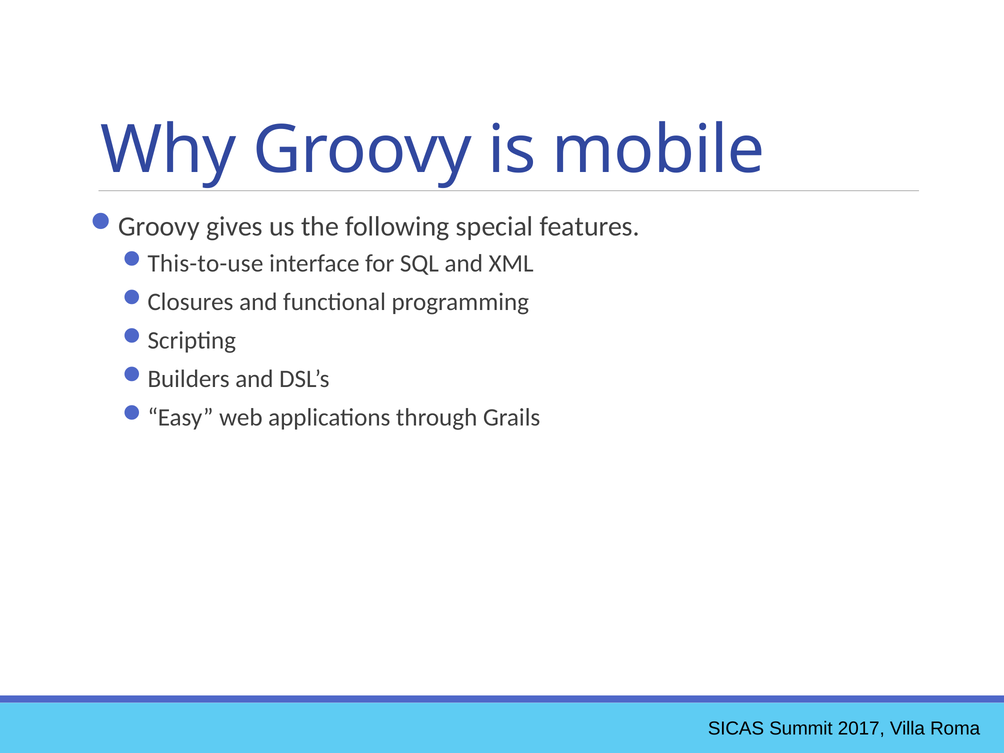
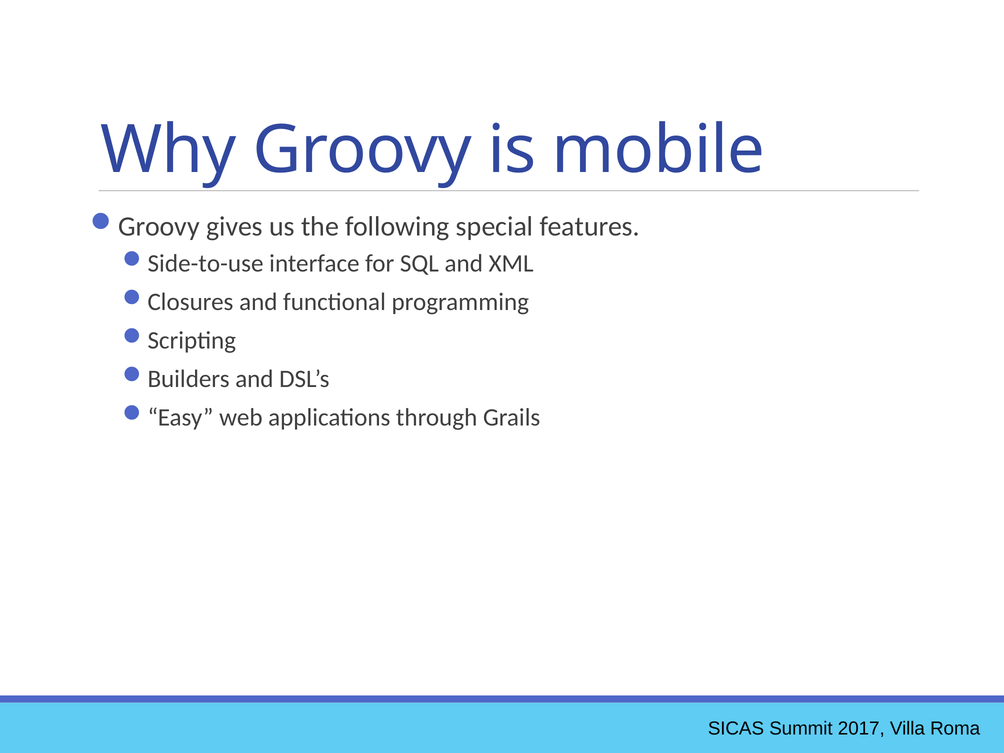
This-to-use: This-to-use -> Side-to-use (206, 264)
